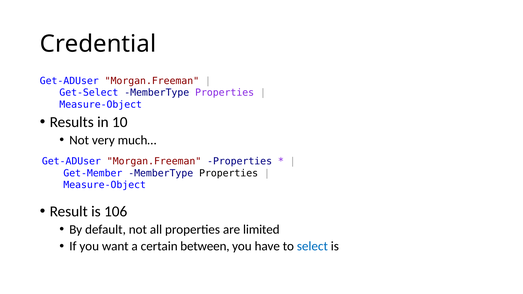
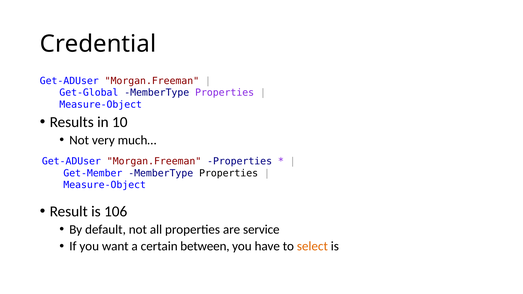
Get-Select: Get-Select -> Get-Global (89, 93)
limited: limited -> service (261, 230)
select colour: blue -> orange (312, 246)
